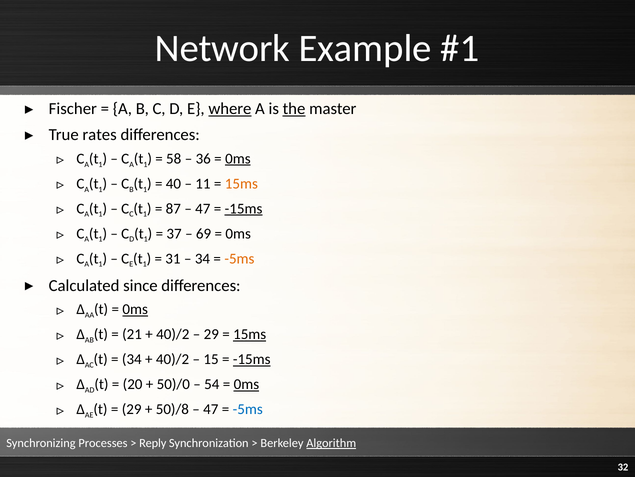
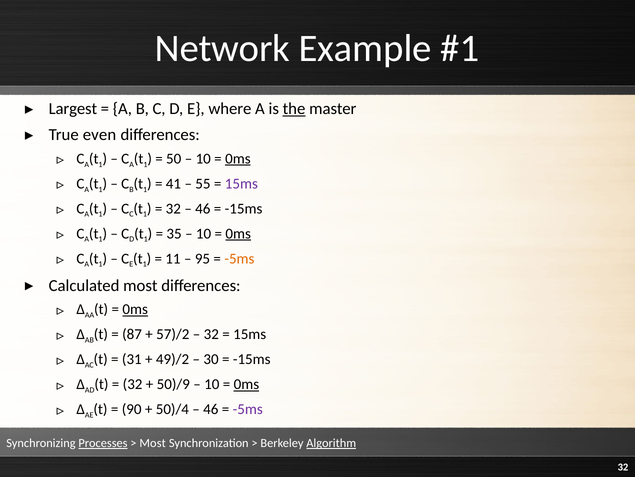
Fischer: Fischer -> Largest (73, 109)
where underline: present -> none (230, 109)
rates: rates -> even (100, 135)
58: 58 -> 50 (174, 158)
36: 36 -> 10 (203, 158)
40: 40 -> 41 (173, 183)
11: 11 -> 55 (203, 183)
15ms colour: orange -> purple (241, 183)
87: 87 -> 32 (173, 208)
47: 47 -> 46 (203, 208)
-15ms underline: present -> none (244, 208)
37: 37 -> 35 (174, 233)
69: 69 -> 10 (204, 233)
0ms underline: none -> present (238, 233)
31: 31 -> 11 (173, 258)
34: 34 -> 95 (202, 258)
Calculated since: since -> most (140, 285)
21: 21 -> 87 (132, 334)
40)/2: 40)/2 -> 57)/2 (173, 334)
29: 29 -> 32 (211, 334)
15ms underline: present -> none (250, 334)
34: 34 -> 31 (132, 359)
40)/2: 40)/2 -> 49)/2 (173, 359)
15: 15 -> 30 (211, 359)
-15ms underline: present -> none (252, 359)
20: 20 -> 32 (133, 384)
50)/0: 50)/0 -> 50)/9 (173, 384)
54: 54 -> 10 (212, 384)
29: 29 -> 90 (132, 409)
50)/8: 50)/8 -> 50)/4 (172, 409)
47: 47 -> 46 (211, 409)
-5ms colour: blue -> purple (248, 409)
Processes underline: none -> present (103, 442)
Reply: Reply -> Most (153, 442)
